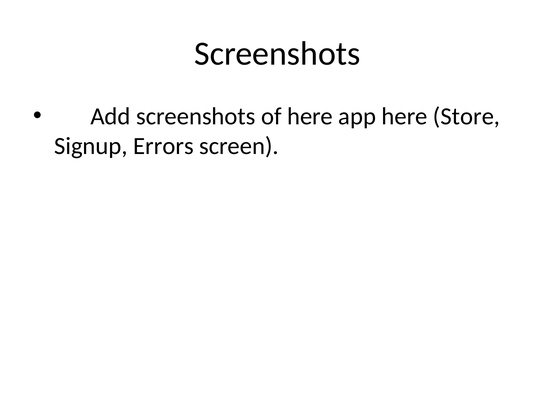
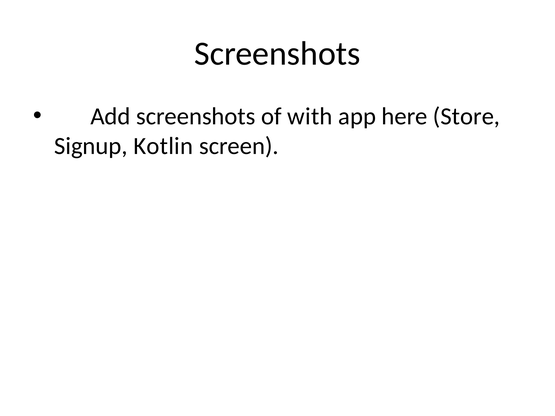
of here: here -> with (310, 116)
Errors: Errors -> Kotlin (163, 146)
